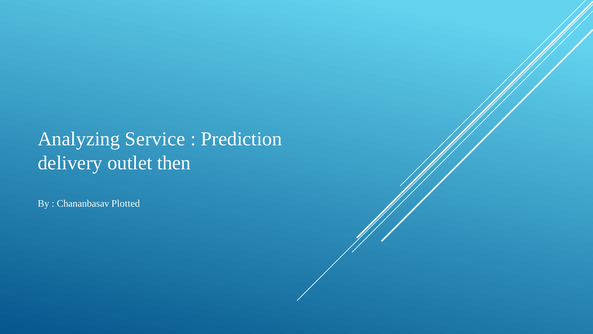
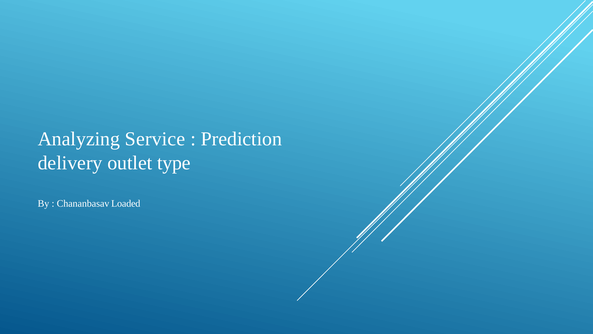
then: then -> type (174, 163)
Plotted: Plotted -> Loaded (126, 203)
